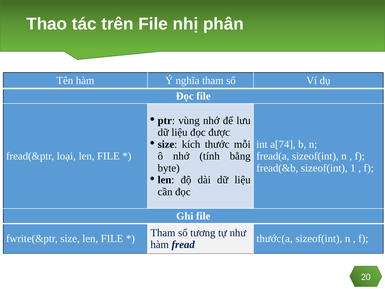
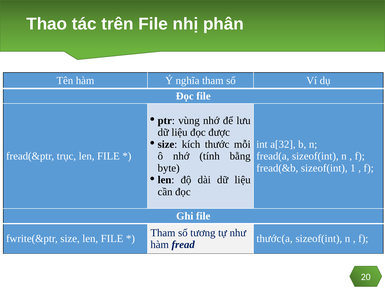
a[74: a[74 -> a[32 (283, 144)
loại: loại -> trục (66, 156)
